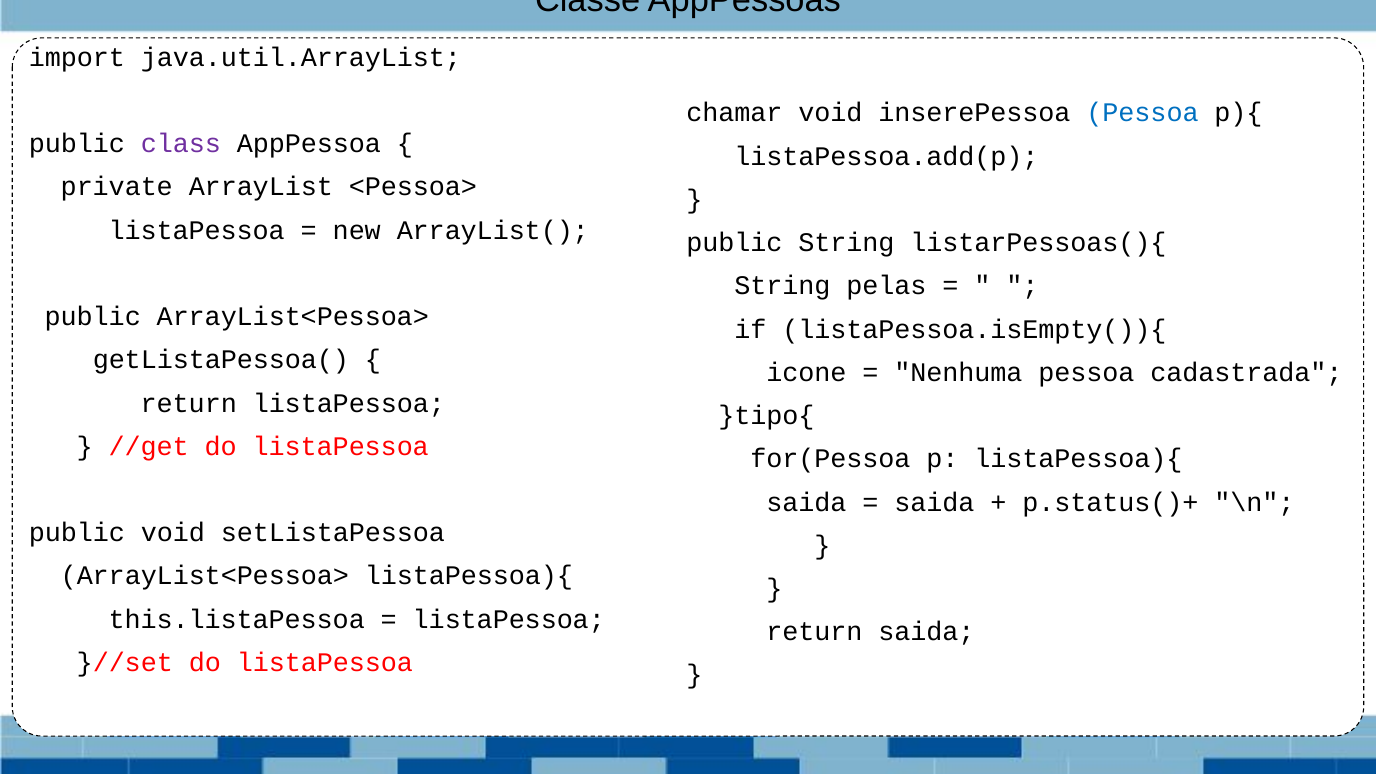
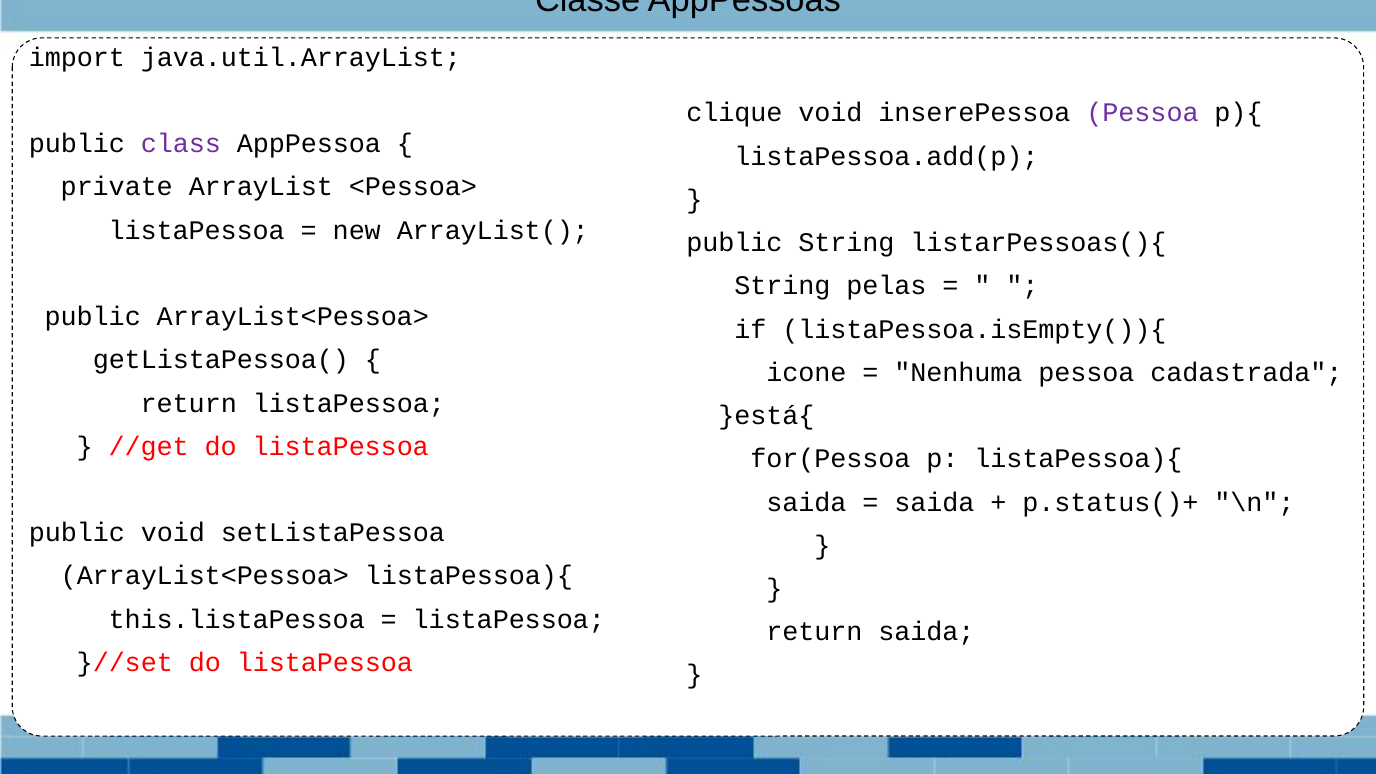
chamar: chamar -> clique (734, 113)
Pessoa colour: blue -> purple (1143, 113)
}tipo{: }tipo{ -> }está{ (766, 416)
